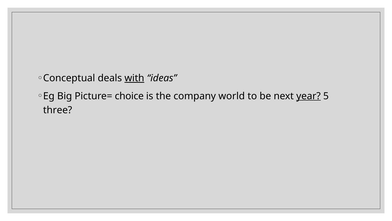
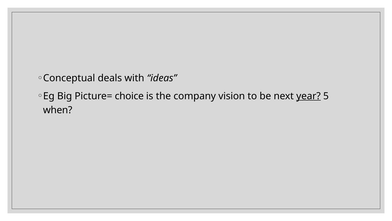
with underline: present -> none (134, 78)
world: world -> vision (232, 96)
three: three -> when (58, 110)
